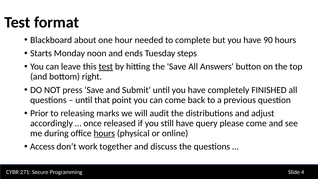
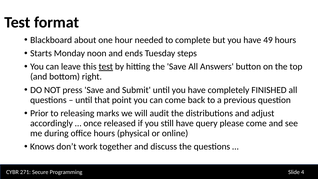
90: 90 -> 49 (268, 40)
hours underline: present -> none (104, 133)
Access: Access -> Knows (42, 147)
